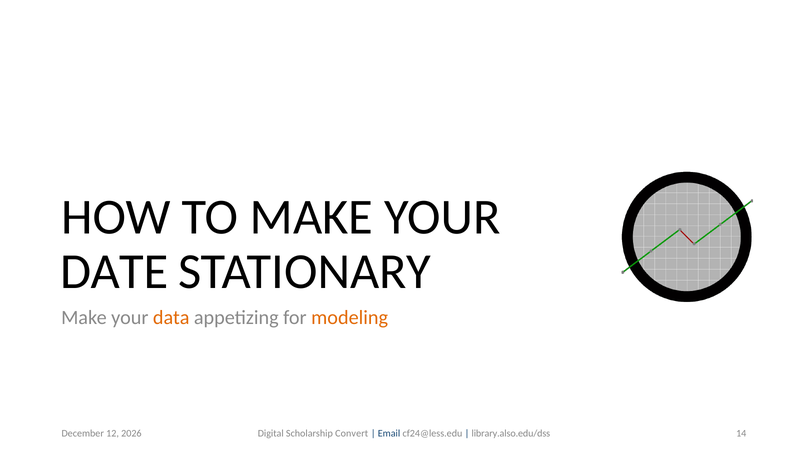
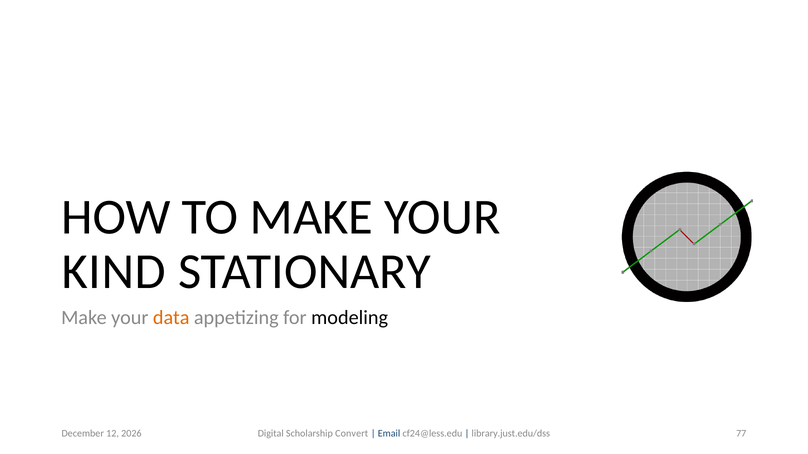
DATE: DATE -> KIND (114, 272)
modeling colour: orange -> black (350, 318)
14: 14 -> 77 (741, 434)
library.also.edu/dss: library.also.edu/dss -> library.just.edu/dss (511, 434)
